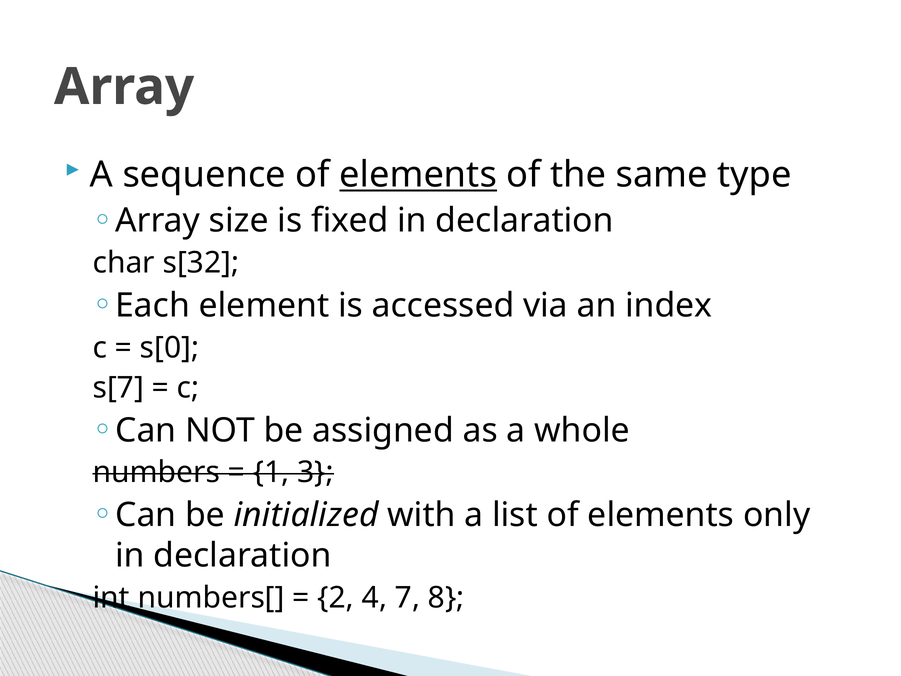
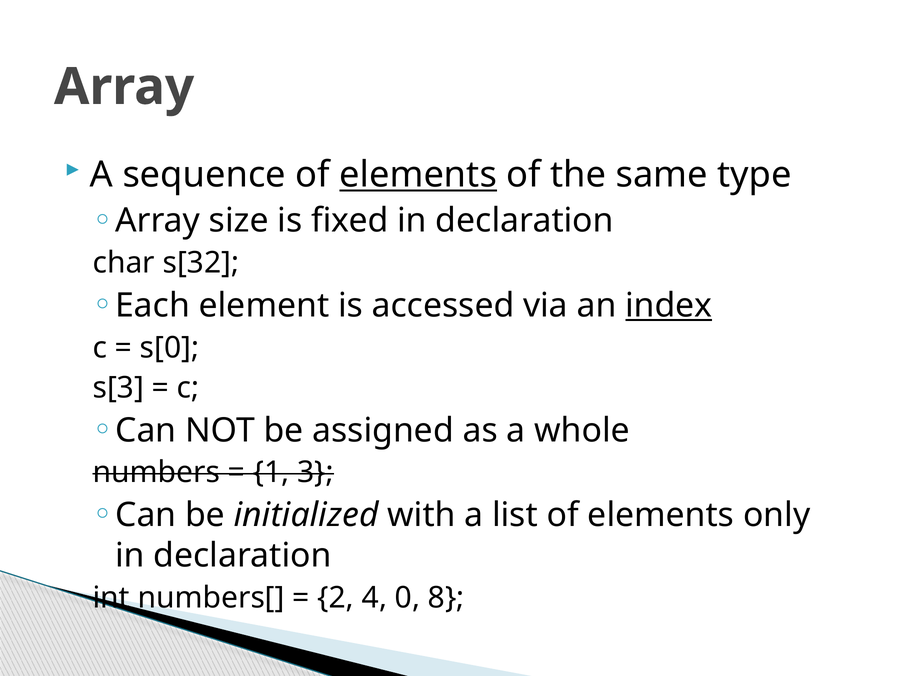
index underline: none -> present (669, 305)
s[7: s[7 -> s[3 (118, 388)
7: 7 -> 0 (407, 598)
